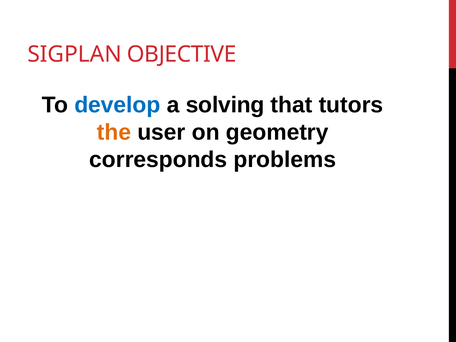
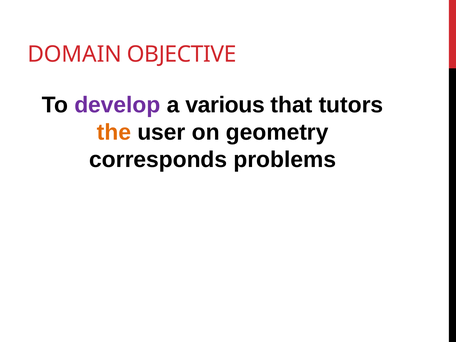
SIGPLAN: SIGPLAN -> DOMAIN (75, 54)
develop colour: blue -> purple (117, 105)
solving: solving -> various (225, 105)
